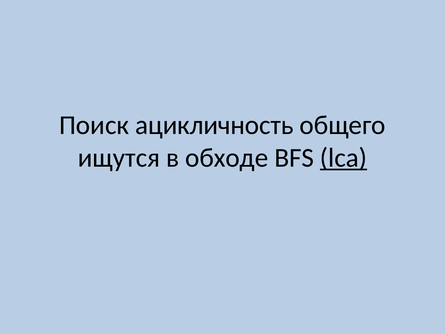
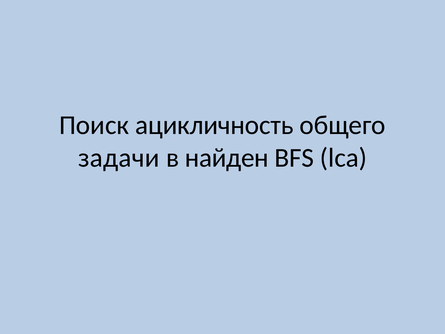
ищутся: ищутся -> задачи (119, 158)
обходе: обходе -> найден (227, 158)
lca underline: present -> none (343, 158)
